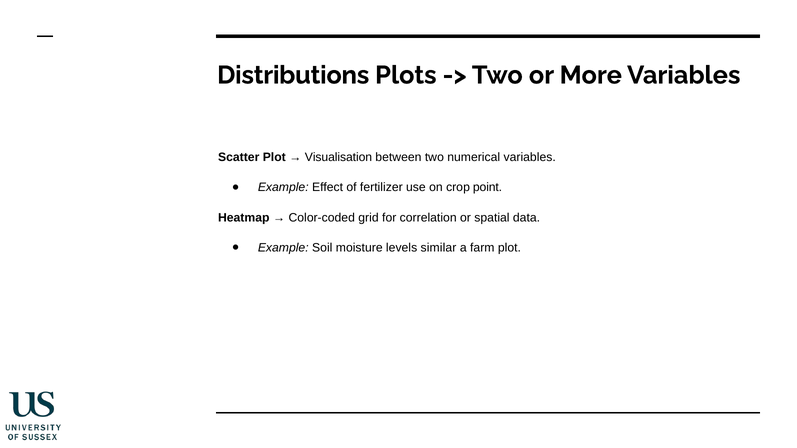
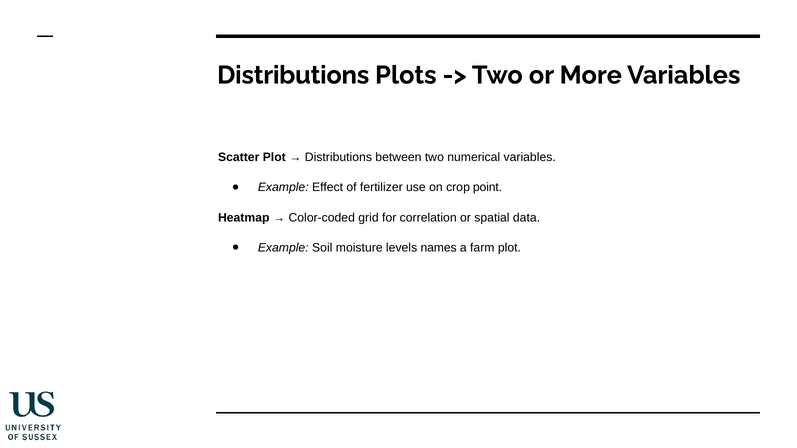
Visualisation: Visualisation -> Distributions (338, 157)
similar: similar -> names (439, 248)
